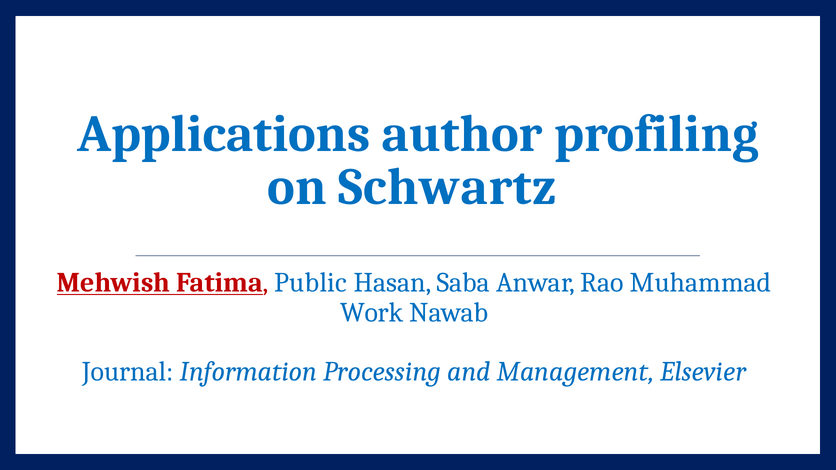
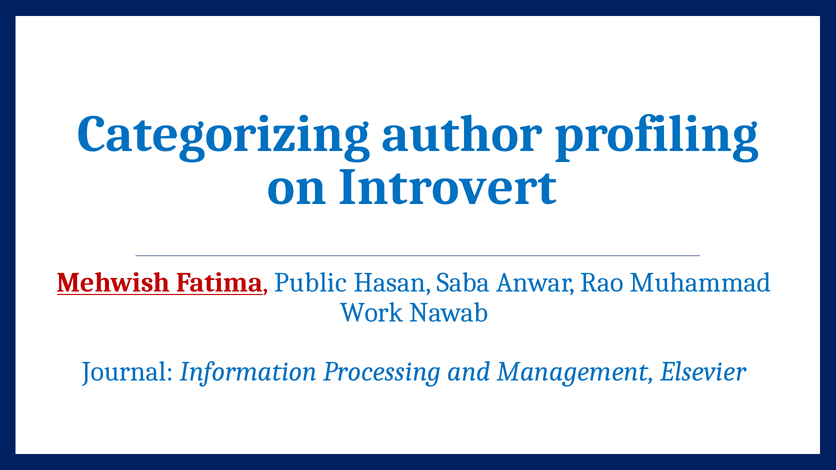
Applications: Applications -> Categorizing (224, 134)
Schwartz: Schwartz -> Introvert (448, 187)
